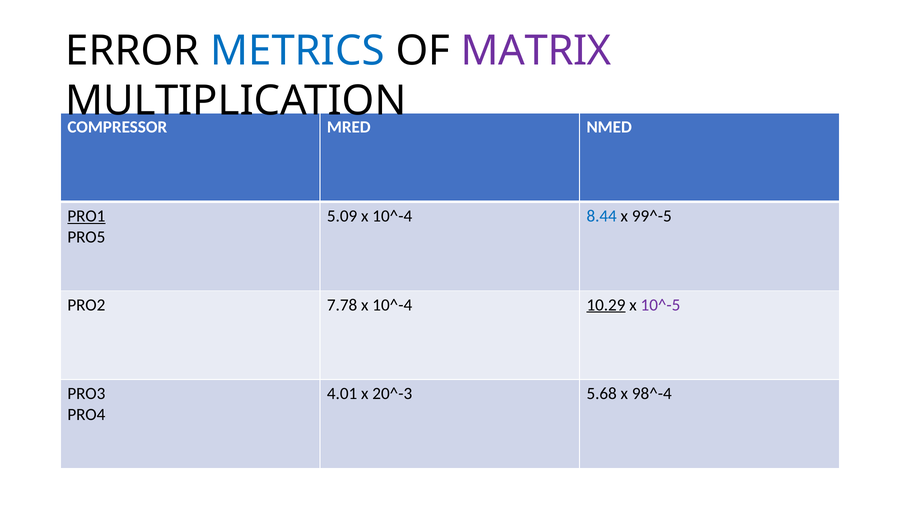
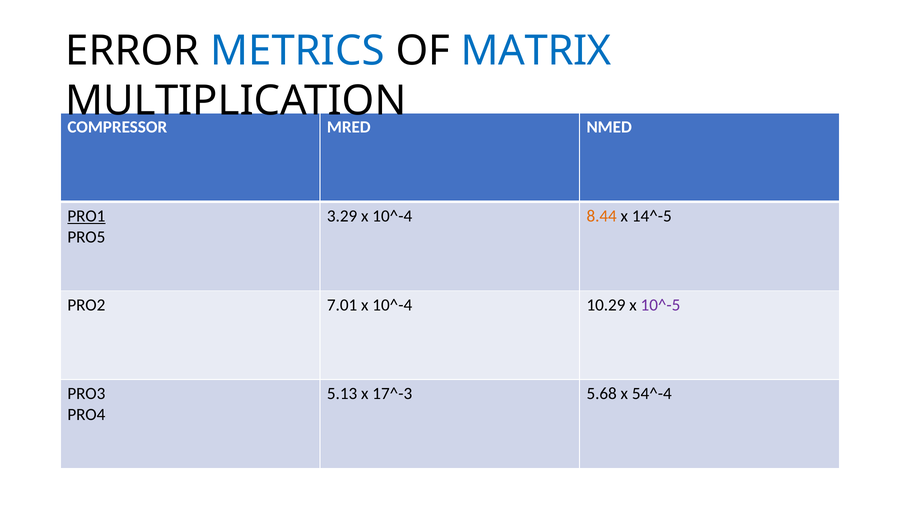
MATRIX colour: purple -> blue (536, 51)
5.09: 5.09 -> 3.29 (342, 216)
8.44 colour: blue -> orange (602, 216)
99^-5: 99^-5 -> 14^-5 (652, 216)
7.78: 7.78 -> 7.01 (342, 305)
10.29 underline: present -> none (606, 305)
4.01: 4.01 -> 5.13 (342, 394)
20^-3: 20^-3 -> 17^-3 (392, 394)
98^-4: 98^-4 -> 54^-4 (652, 394)
